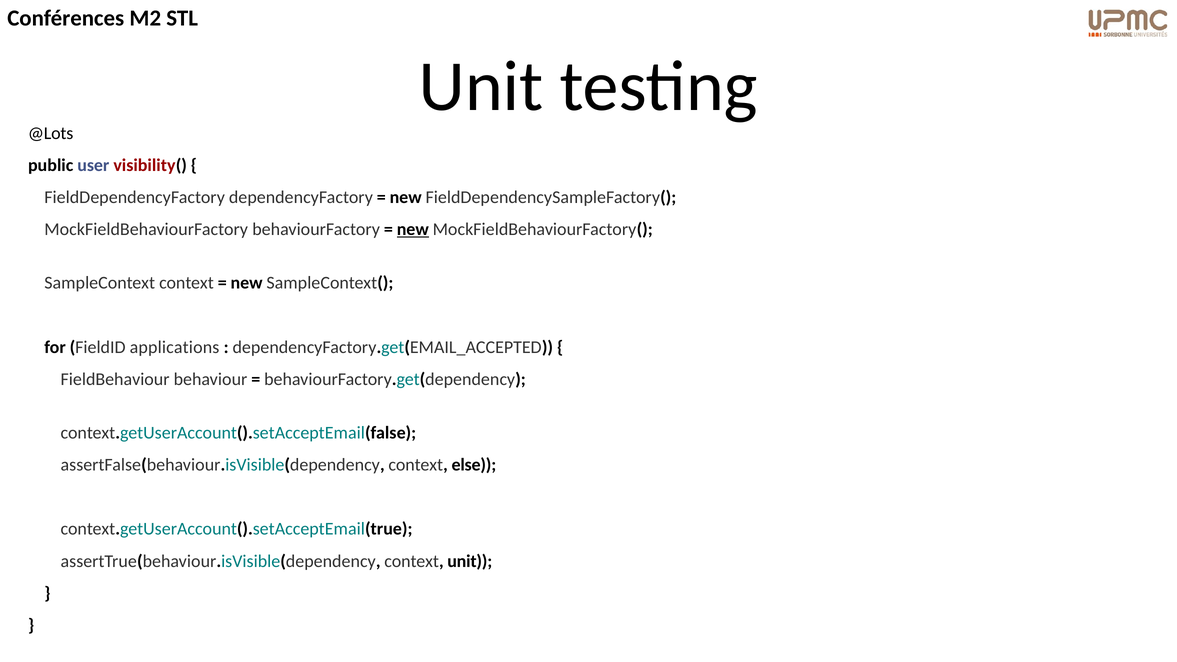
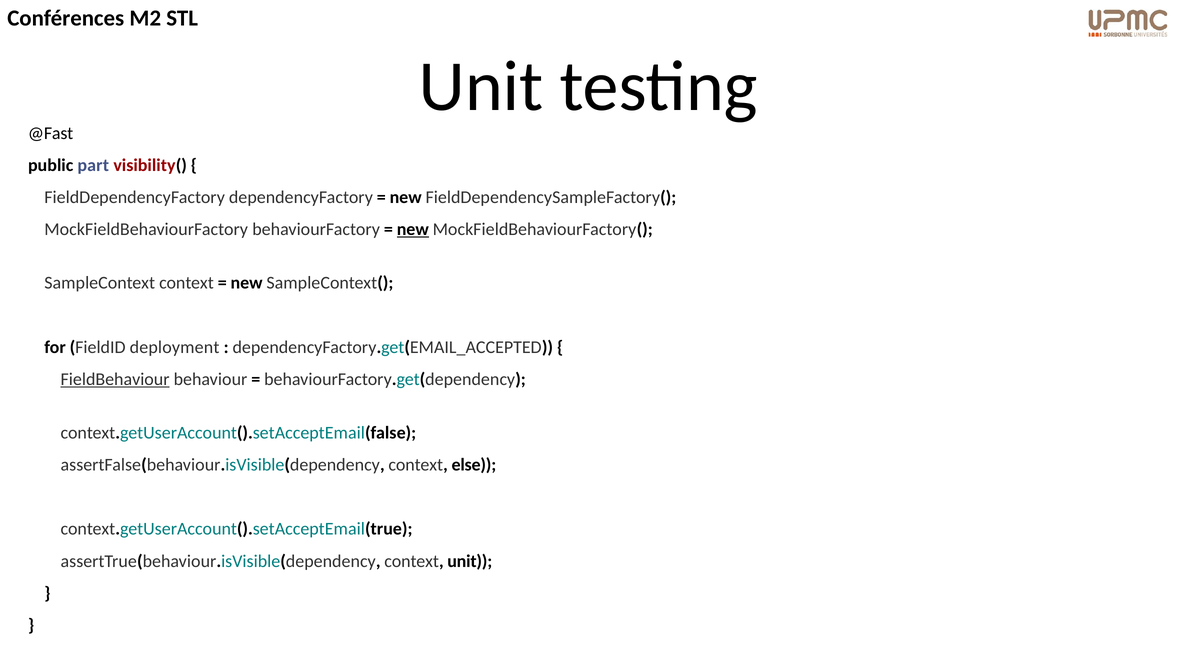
@Lots: @Lots -> @Fast (51, 133)
user: user -> part (93, 165)
applications: applications -> deployment (175, 347)
FieldBehaviour underline: none -> present (115, 379)
